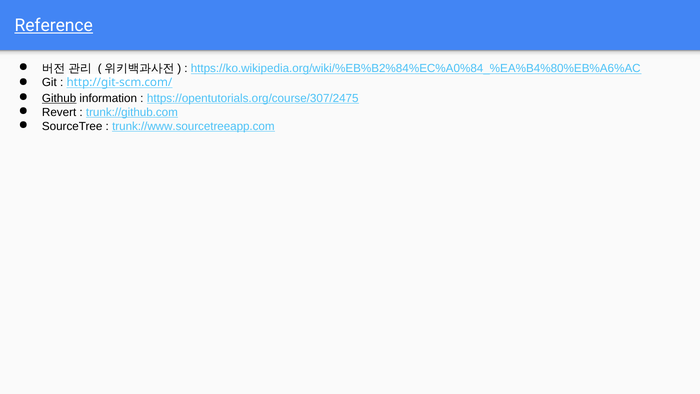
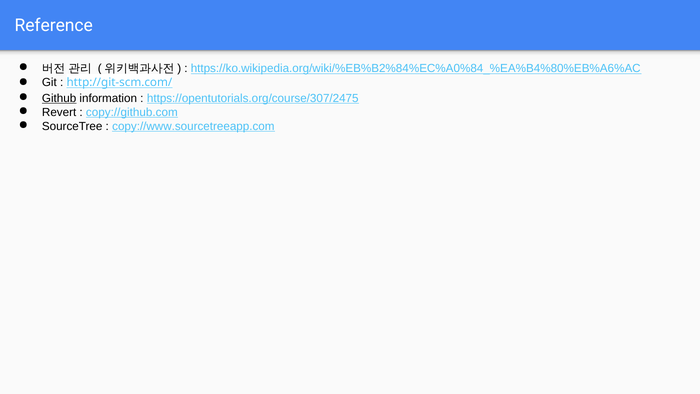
Reference underline: present -> none (54, 26)
trunk://github.com: trunk://github.com -> copy://github.com (132, 112)
trunk://www.sourcetreeapp.com: trunk://www.sourcetreeapp.com -> copy://www.sourcetreeapp.com (193, 126)
